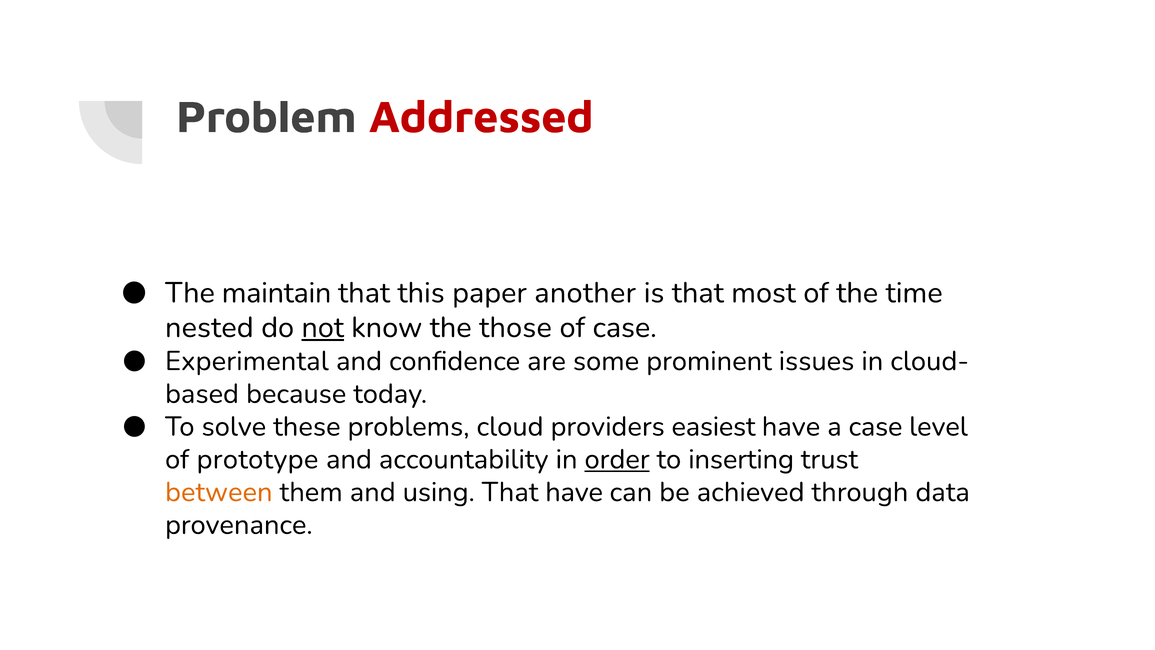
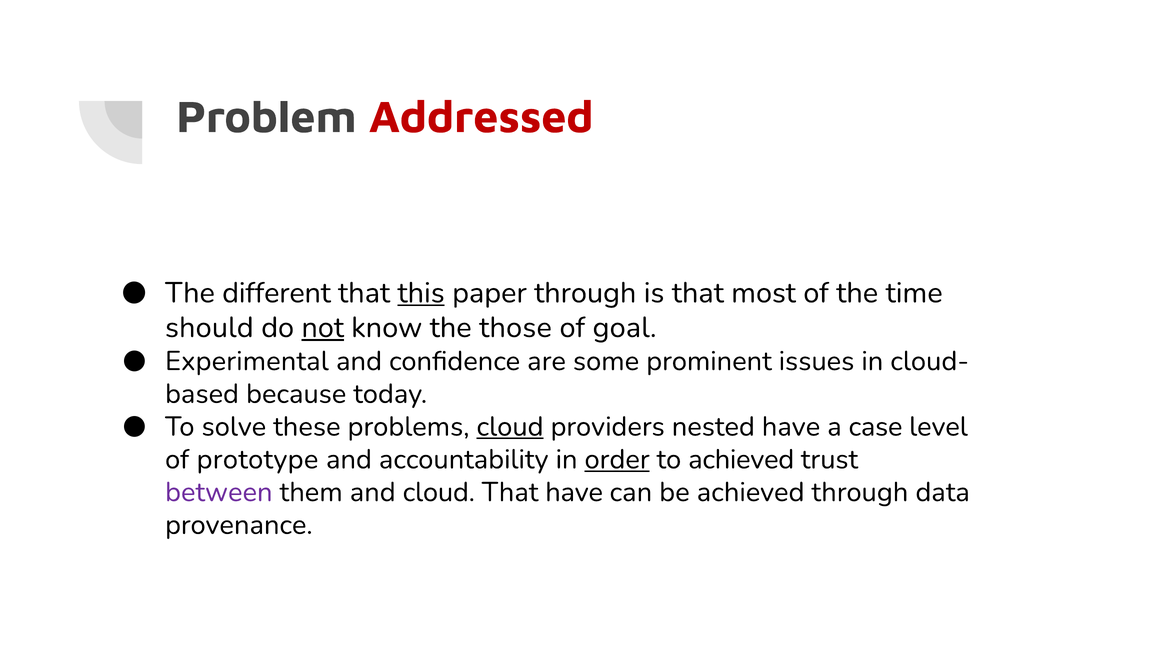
maintain: maintain -> different (277, 293)
this underline: none -> present (421, 293)
paper another: another -> through (585, 293)
nested: nested -> should (209, 327)
of case: case -> goal (625, 327)
cloud underline: none -> present (510, 426)
easiest: easiest -> nested (713, 426)
to inserting: inserting -> achieved (741, 459)
between colour: orange -> purple (219, 492)
and using: using -> cloud (439, 492)
